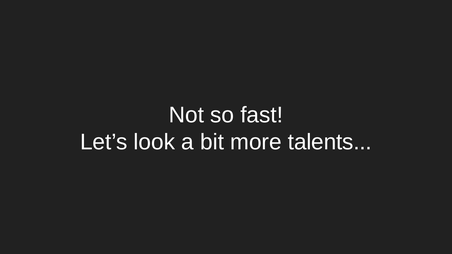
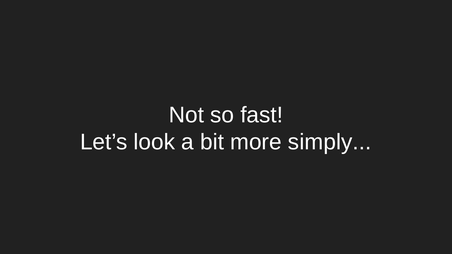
talents: talents -> simply (330, 142)
